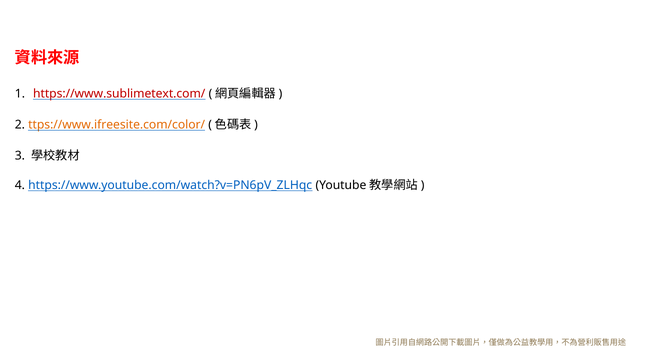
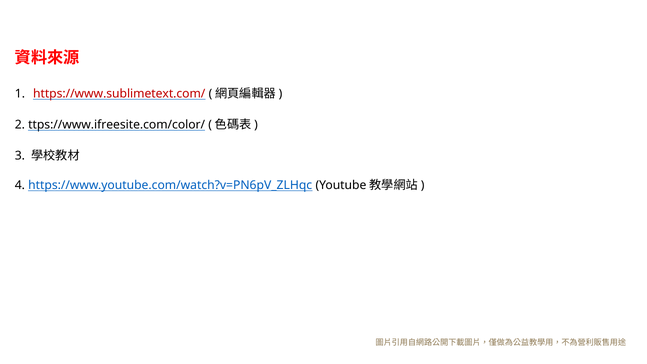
ttps://www.ifreesite.com/color/ colour: orange -> black (117, 125)
